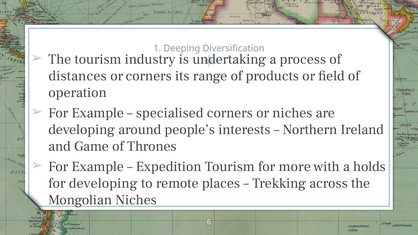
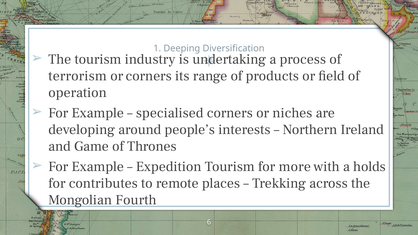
distances: distances -> terrorism (78, 76)
for developing: developing -> contributes (103, 183)
Mongolian Niches: Niches -> Fourth (136, 200)
